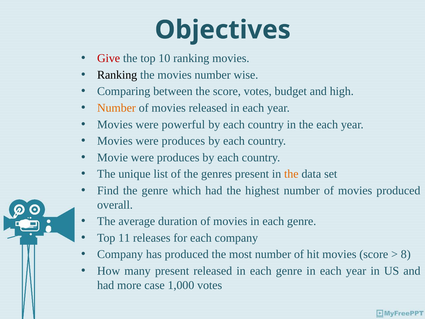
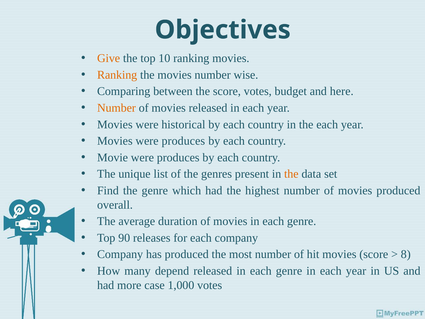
Give colour: red -> orange (109, 58)
Ranking colour: black -> orange (117, 75)
high: high -> here (342, 91)
powerful: powerful -> historical (183, 124)
11: 11 -> 90 (124, 238)
many present: present -> depend (172, 271)
